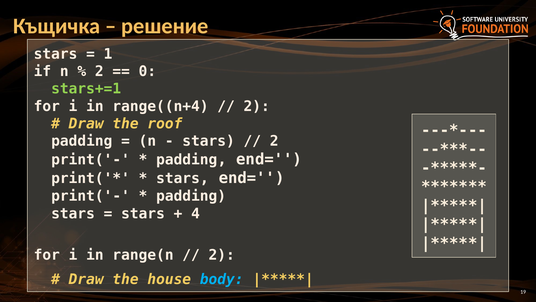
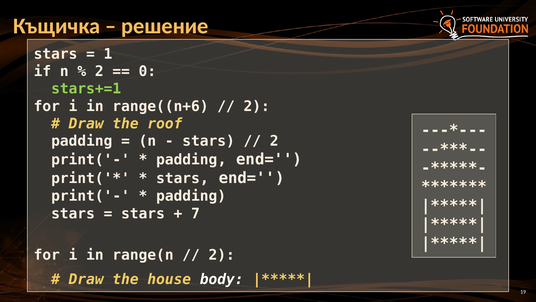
range((n+4: range((n+4 -> range((n+6 (160, 106)
4: 4 -> 7 (195, 213)
body colour: light blue -> white (222, 279)
